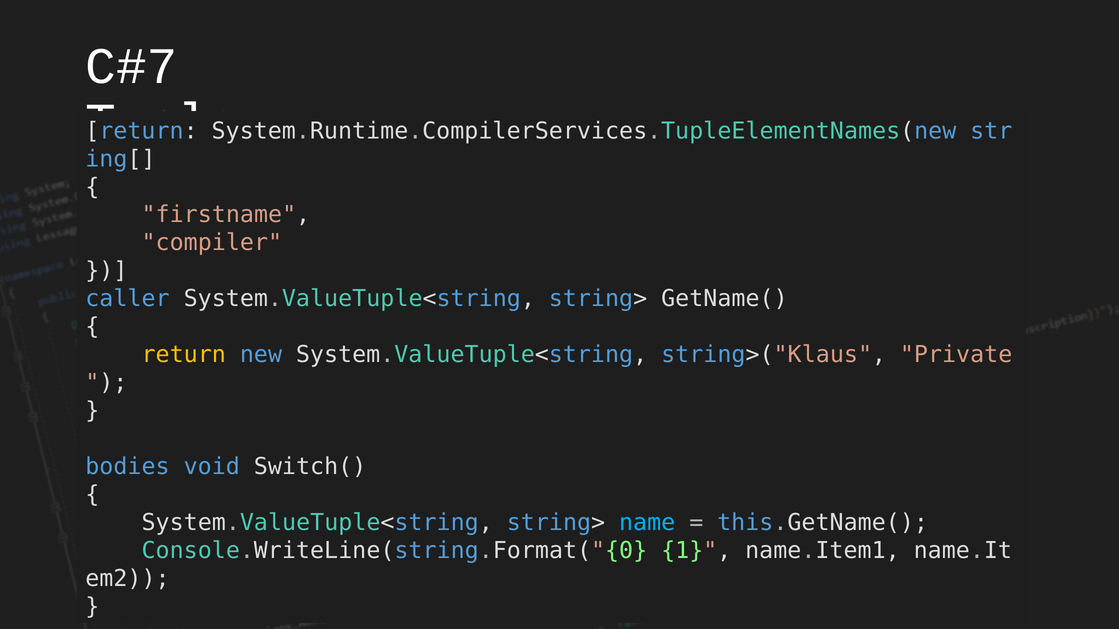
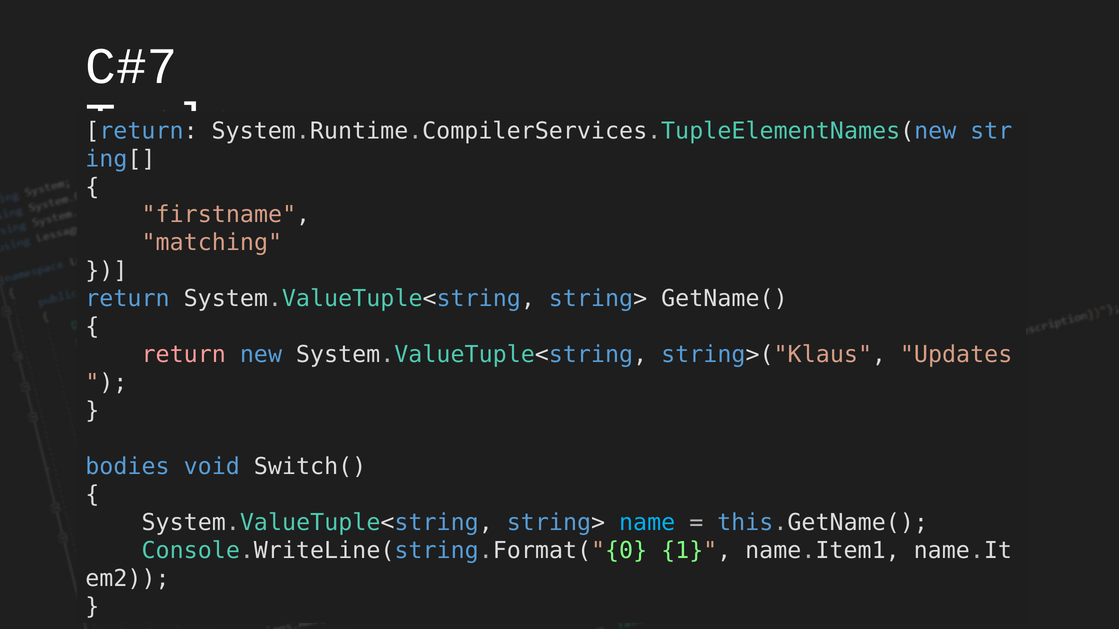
compiler: compiler -> matching (212, 243)
caller: caller -> return (127, 299)
return colour: yellow -> pink (184, 355)
Private: Private -> Updates (956, 355)
